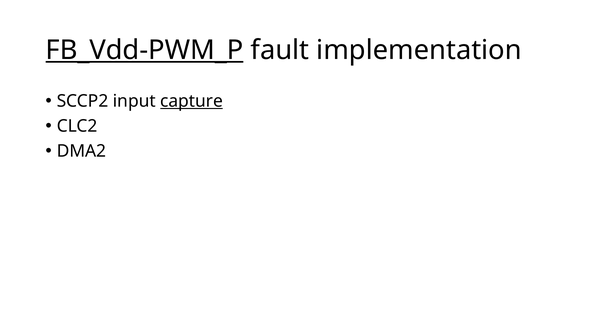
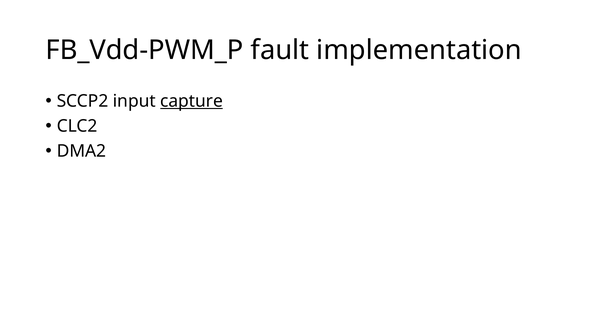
FB_Vdd-PWM_P underline: present -> none (145, 50)
